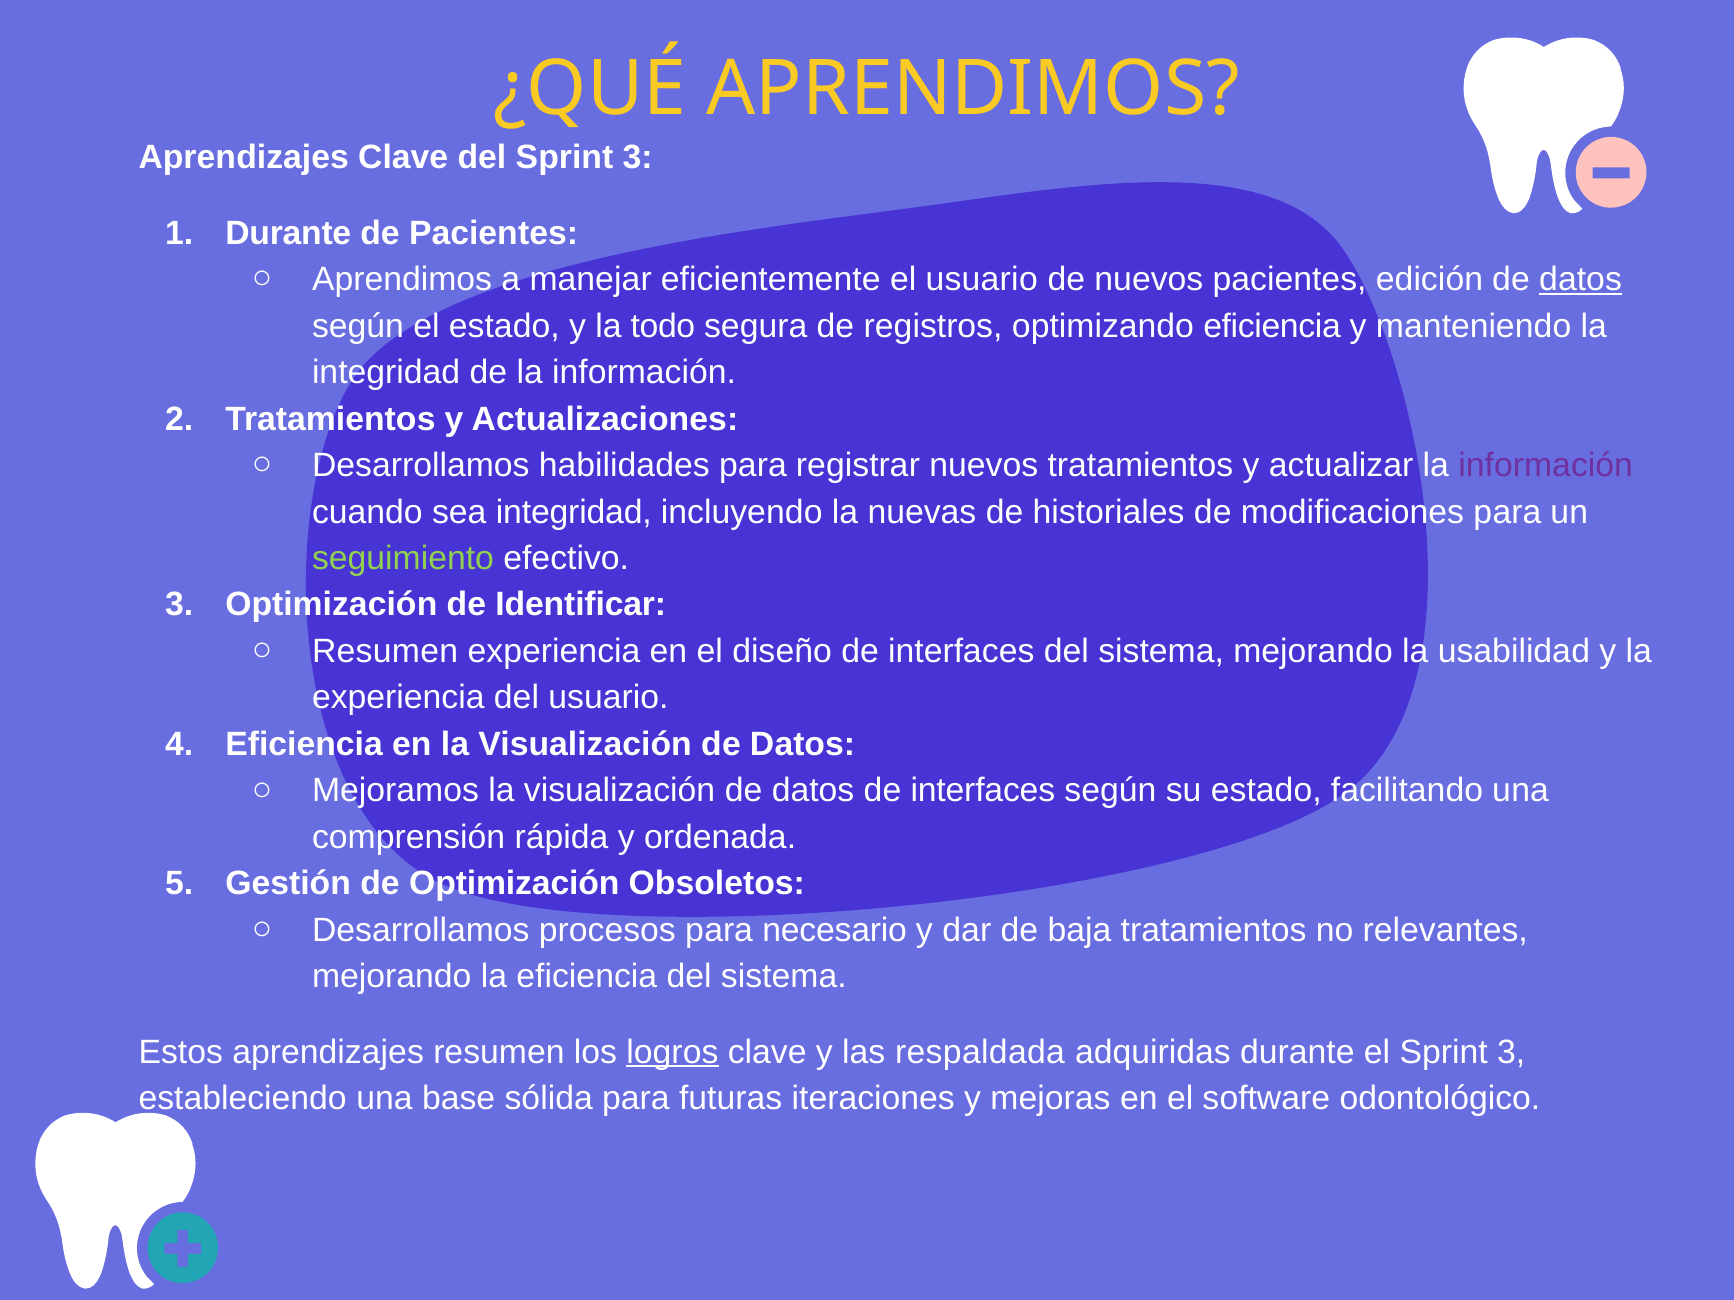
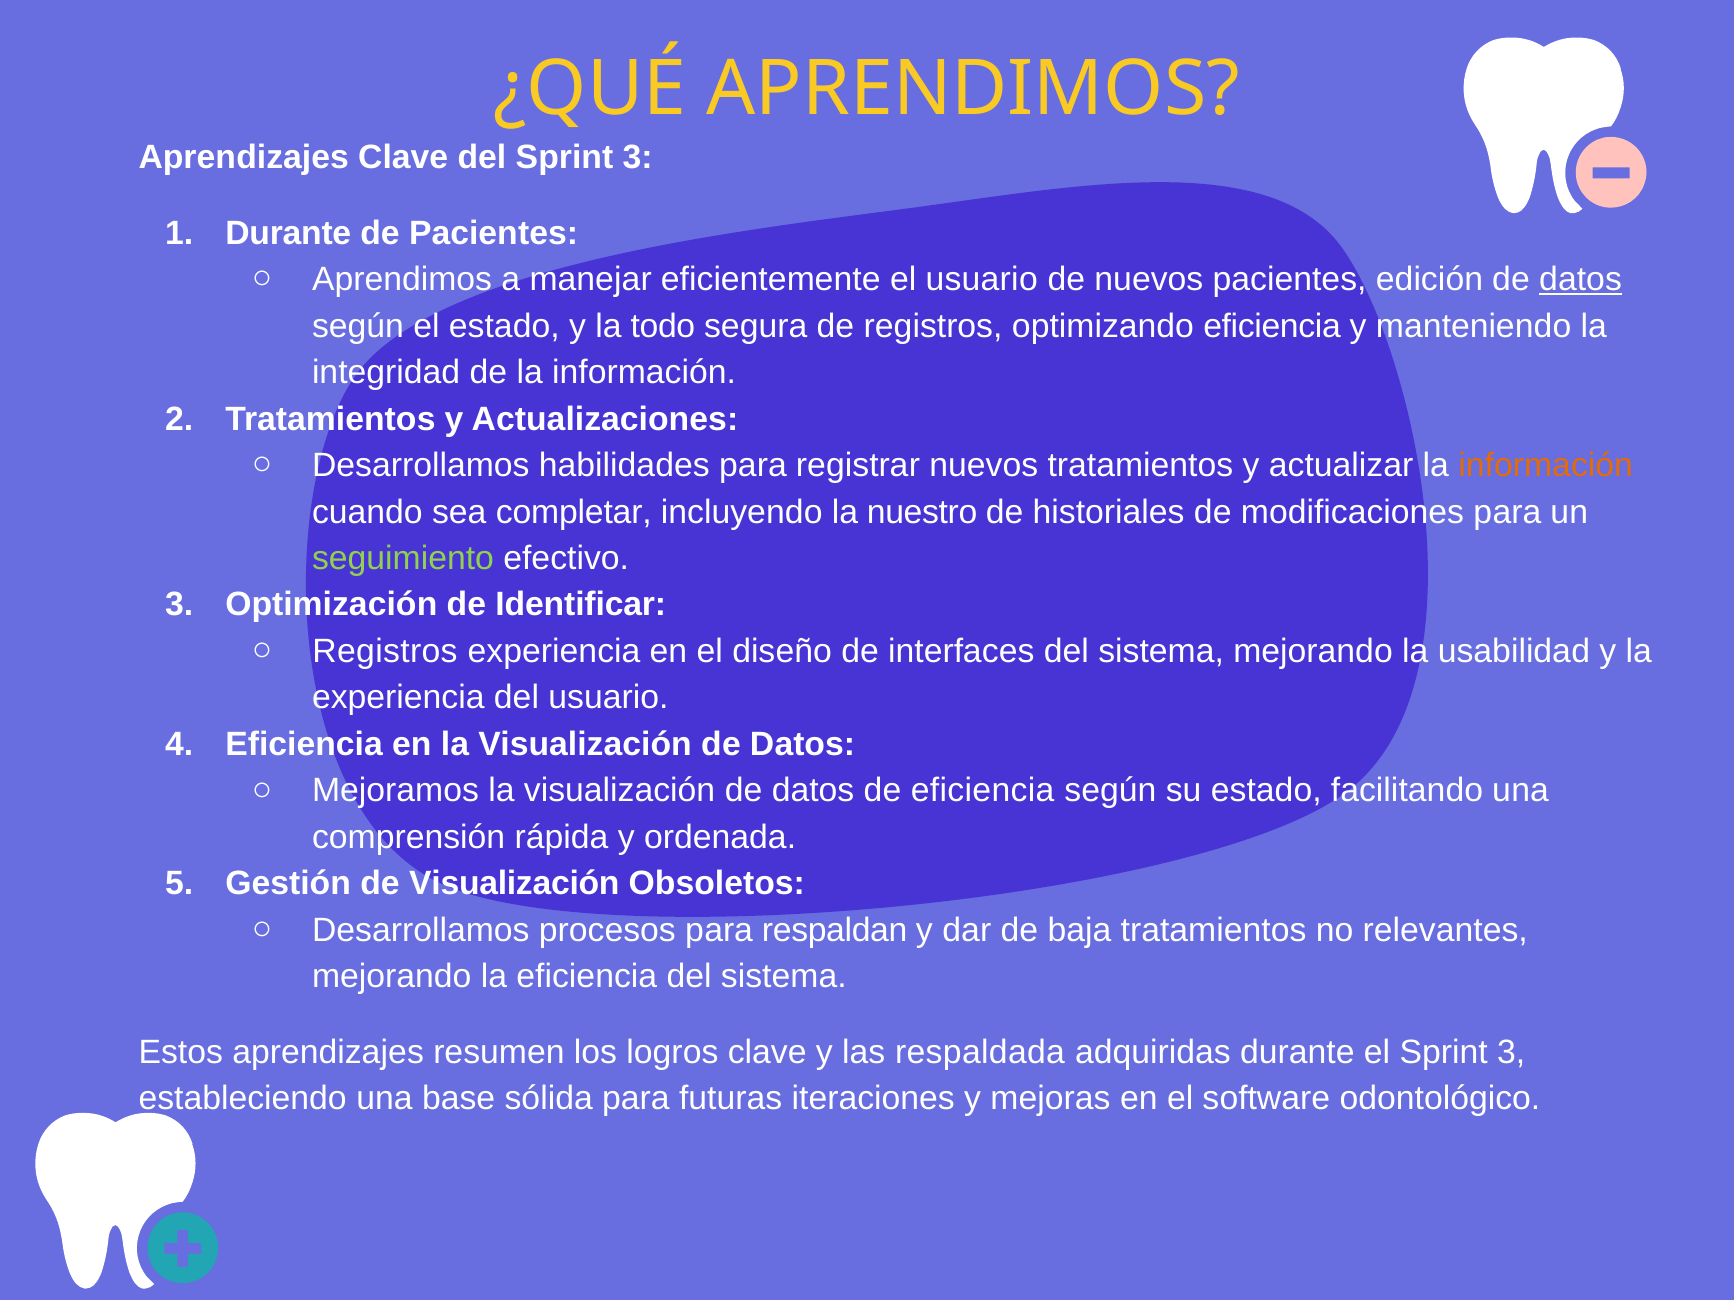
información colour: purple -> orange (1546, 466)
sea integridad: integridad -> completar (574, 512)
nuevas: nuevas -> nuestro (922, 512)
Resumen: Resumen -> Registros (385, 652)
datos de interfaces: interfaces -> eficiencia (983, 791)
de Optimización: Optimización -> Visualización (514, 884)
necesario: necesario -> respaldan (835, 930)
logros underline: present -> none (672, 1052)
